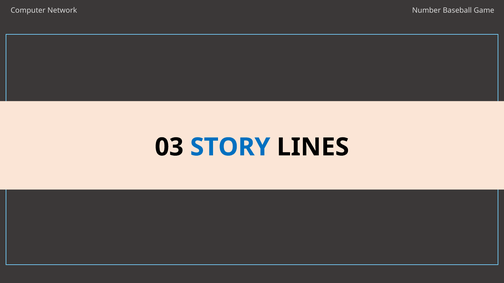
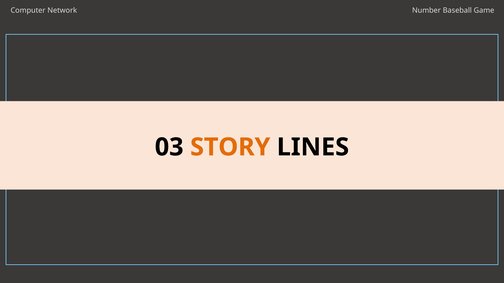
STORY colour: blue -> orange (230, 147)
